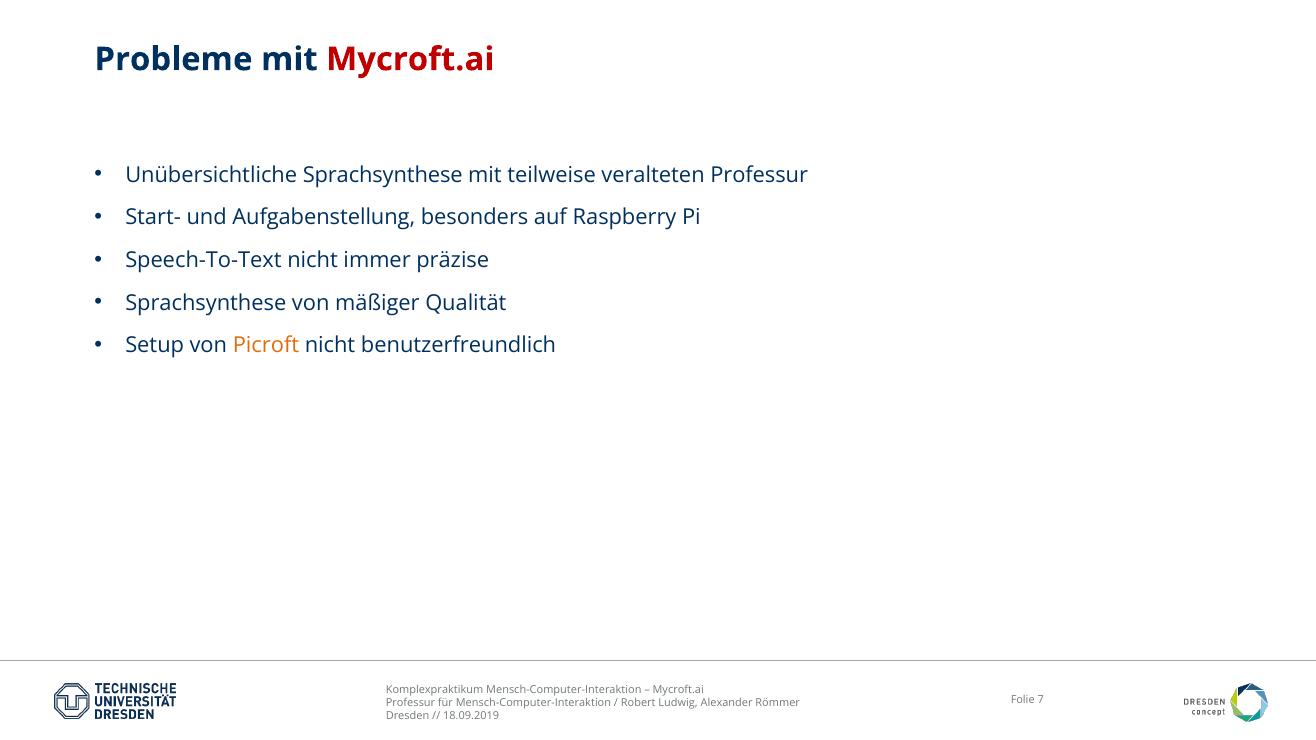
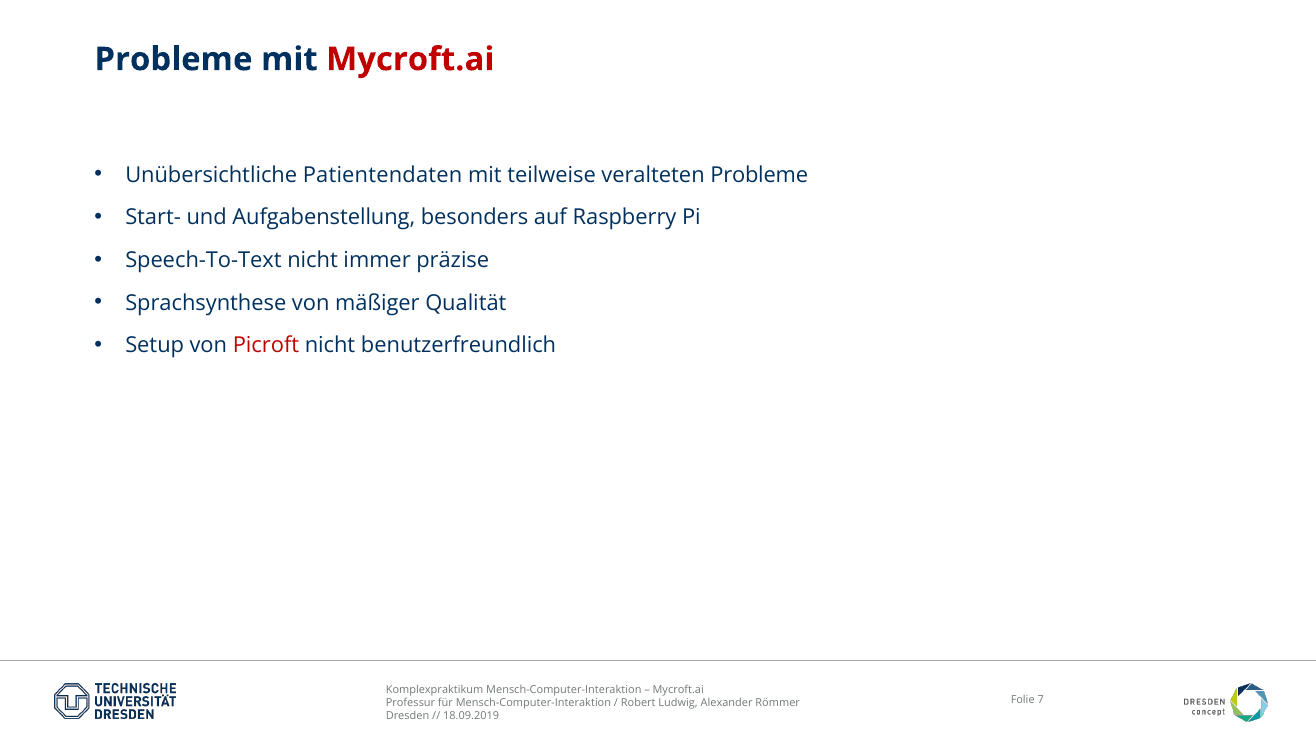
Unübersichtliche Sprachsynthese: Sprachsynthese -> Patientendaten (383, 175)
veralteten Professur: Professur -> Probleme (759, 175)
Picroft colour: orange -> red (266, 346)
